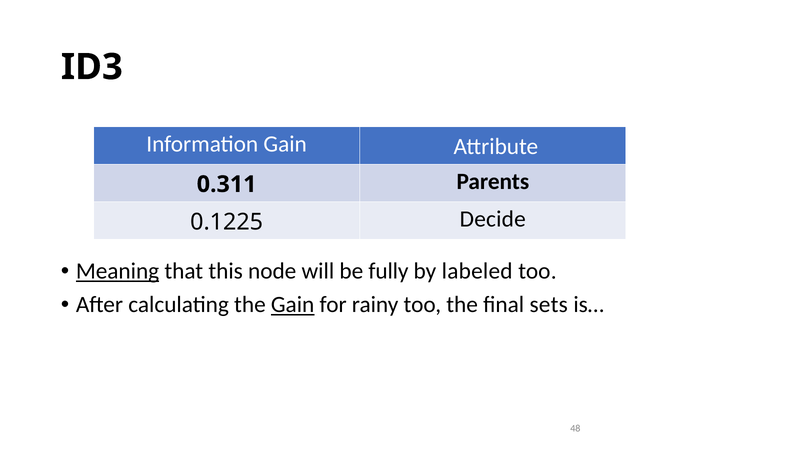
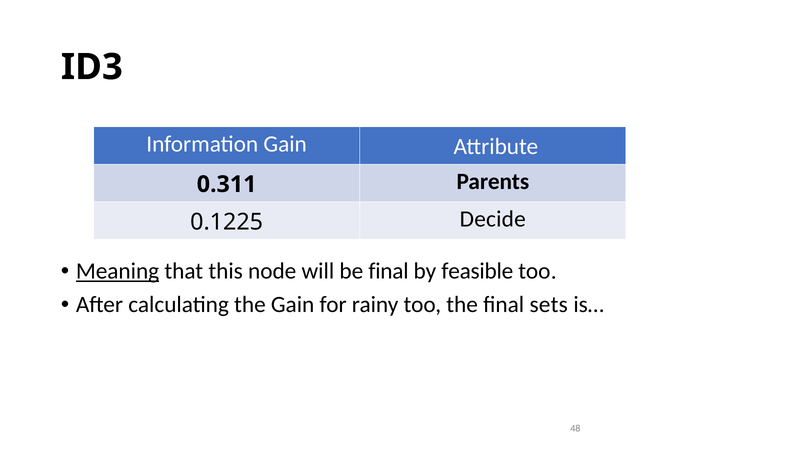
be fully: fully -> final (389, 272)
labeled: labeled -> feasible (477, 272)
Gain underline: present -> none (293, 305)
